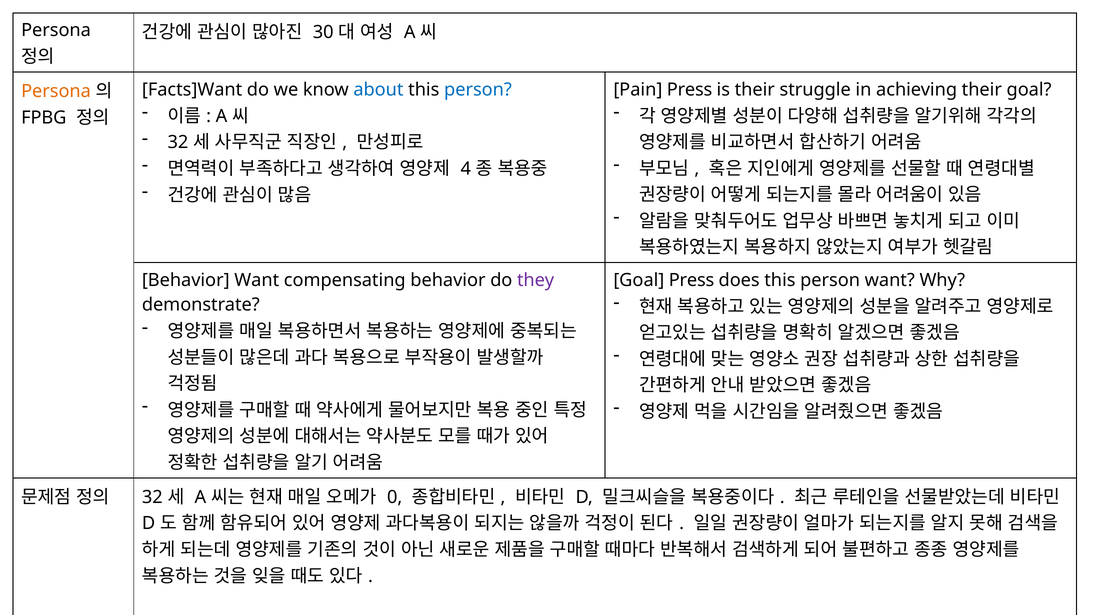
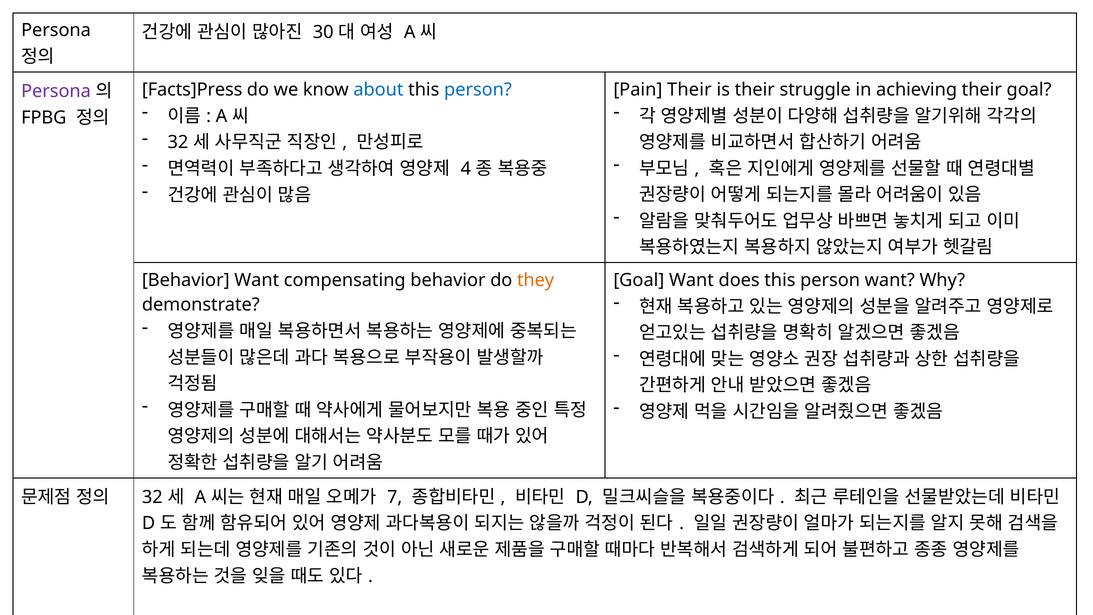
Facts]Want: Facts]Want -> Facts]Press (192, 90)
Pain Press: Press -> Their (689, 90)
Persona colour: orange -> purple (56, 91)
they colour: purple -> orange (536, 280)
Goal Press: Press -> Want (691, 280)
0: 0 -> 7 (395, 497)
